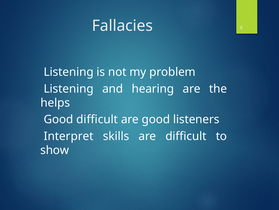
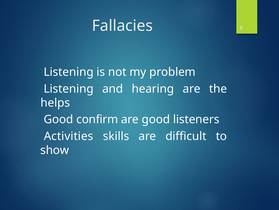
Good difficult: difficult -> confirm (97, 119)
Interpret: Interpret -> Activities (69, 136)
